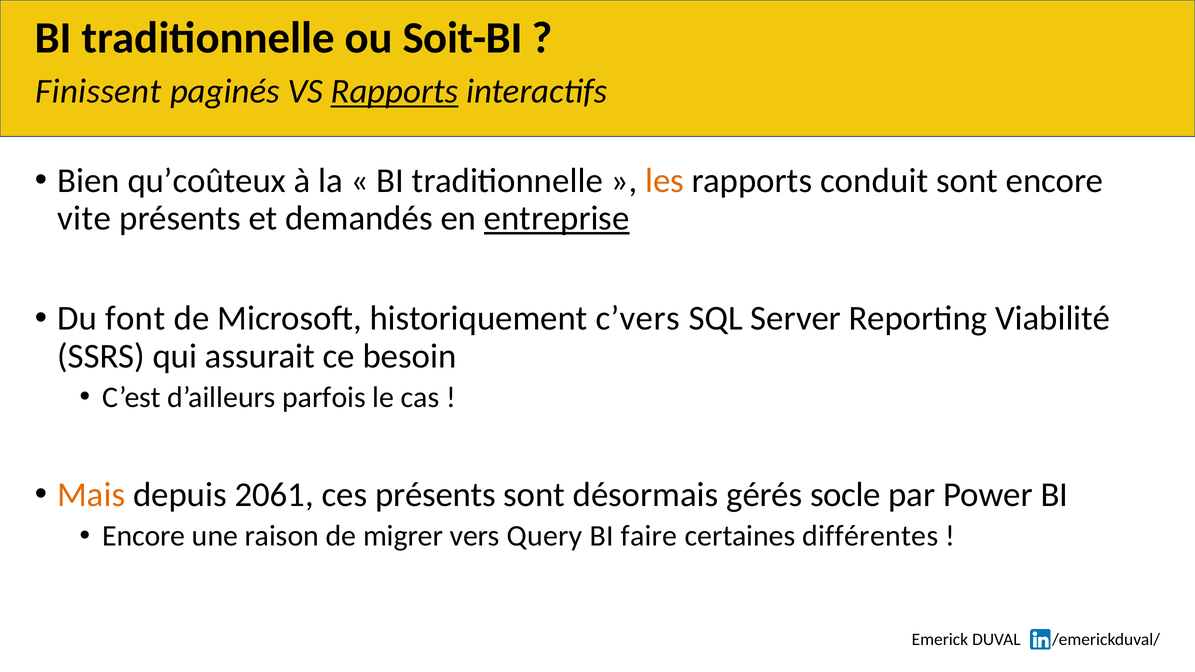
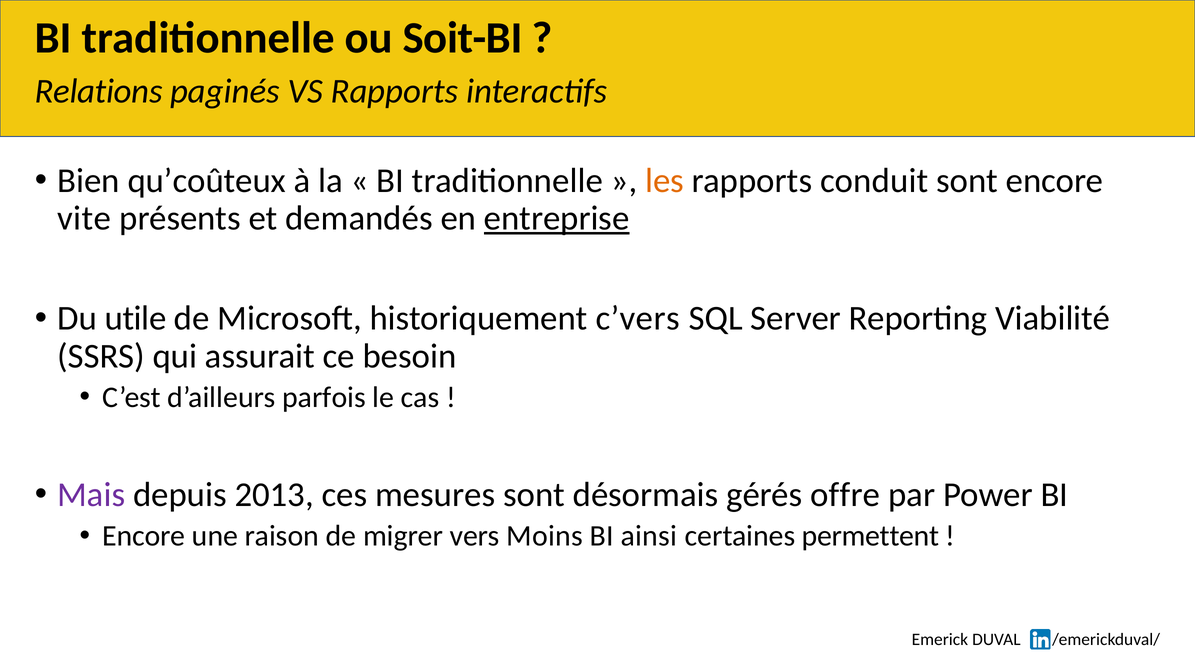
Finissent: Finissent -> Relations (99, 91)
Rapports underline: present -> none (394, 91)
font: font -> utile (136, 319)
Mais colour: orange -> purple (91, 495)
2061: 2061 -> 2013 (274, 495)
ces présents: présents -> mesures (435, 495)
socle: socle -> offre (845, 495)
Query: Query -> Moins (545, 536)
faire: faire -> ainsi (649, 536)
différentes: différentes -> permettent (871, 536)
